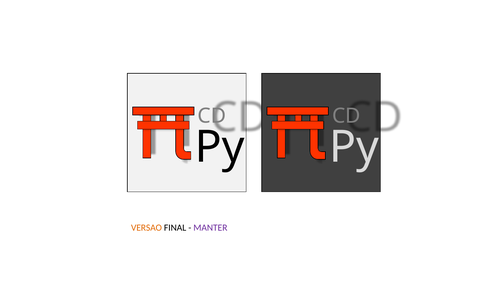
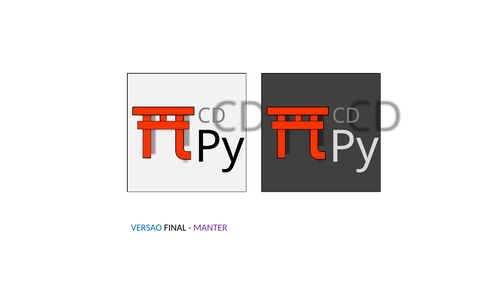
VERSAO colour: orange -> blue (146, 228)
